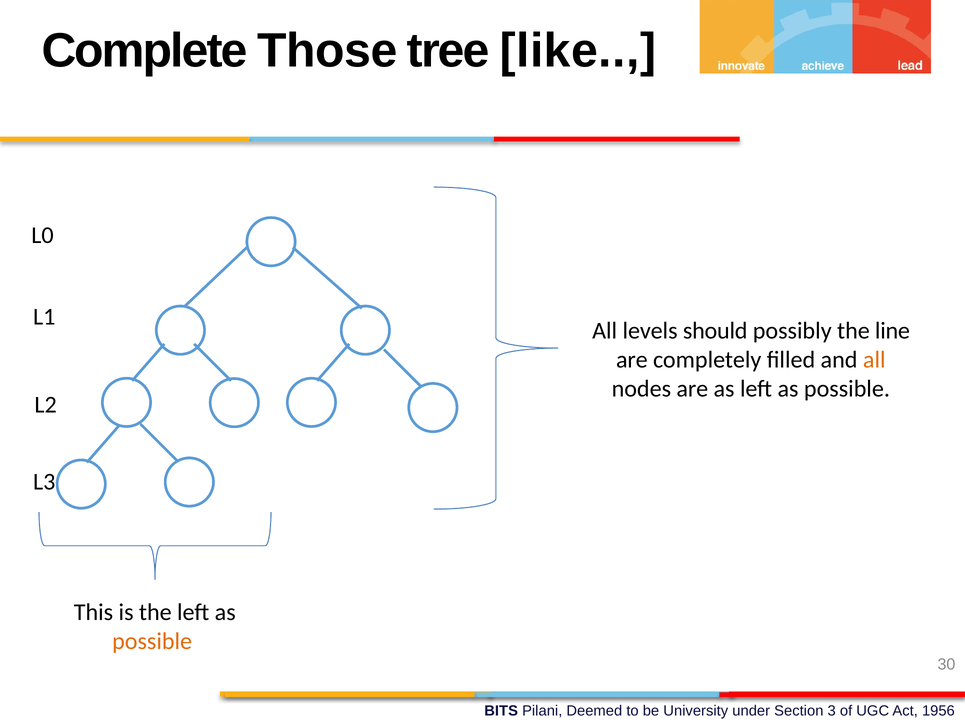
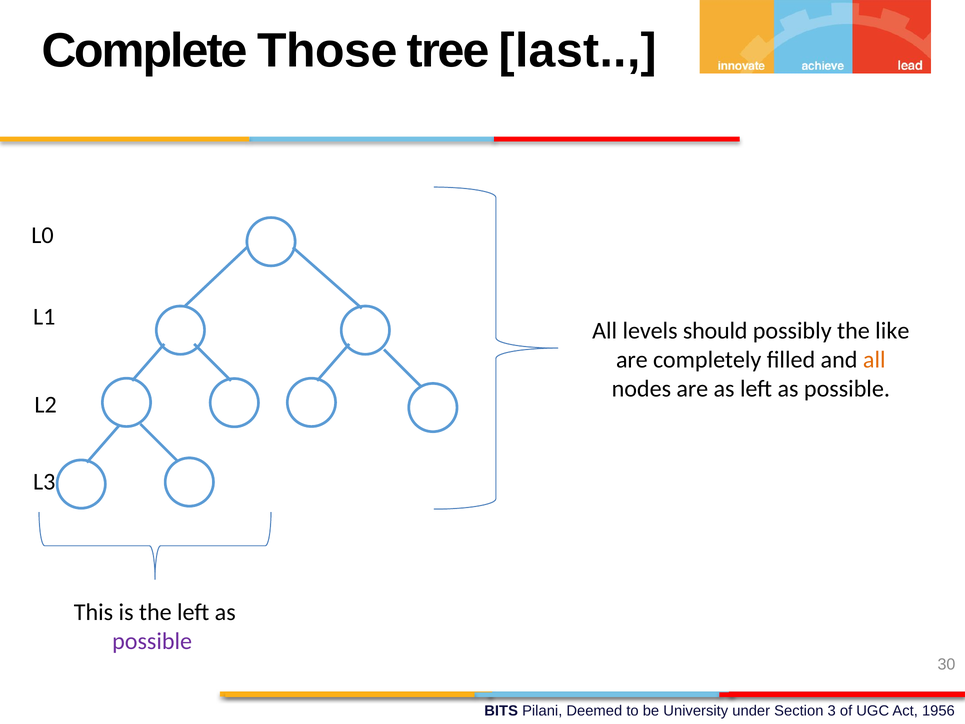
like: like -> last (578, 51)
line: line -> like (892, 331)
possible colour: orange -> purple (152, 641)
